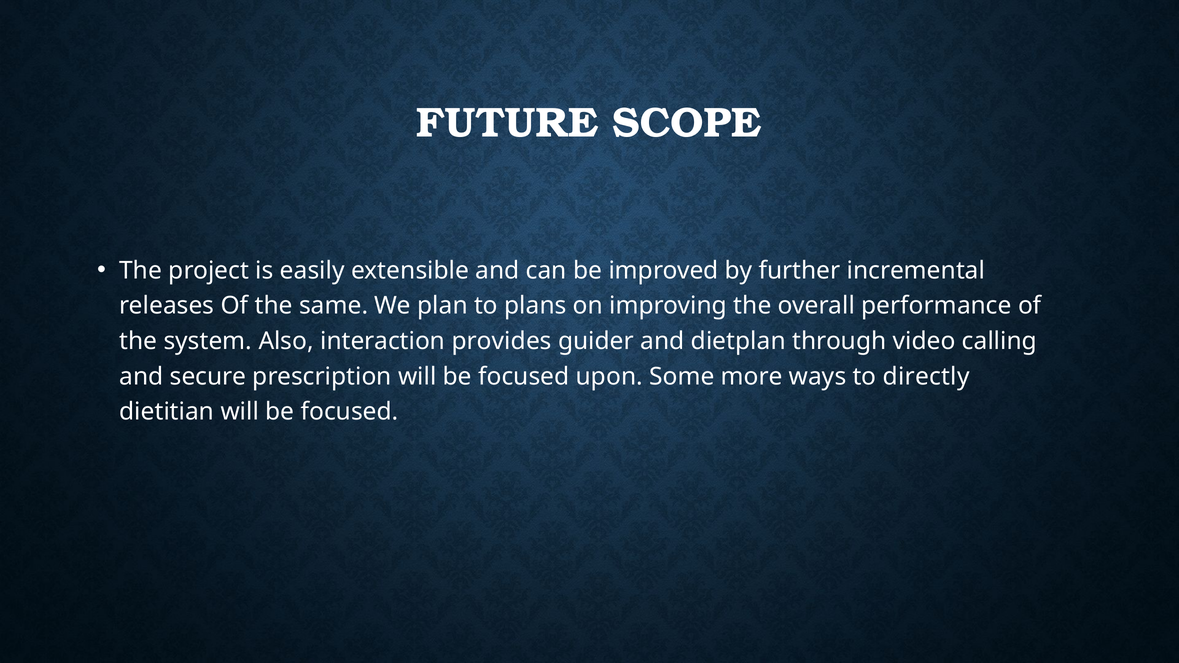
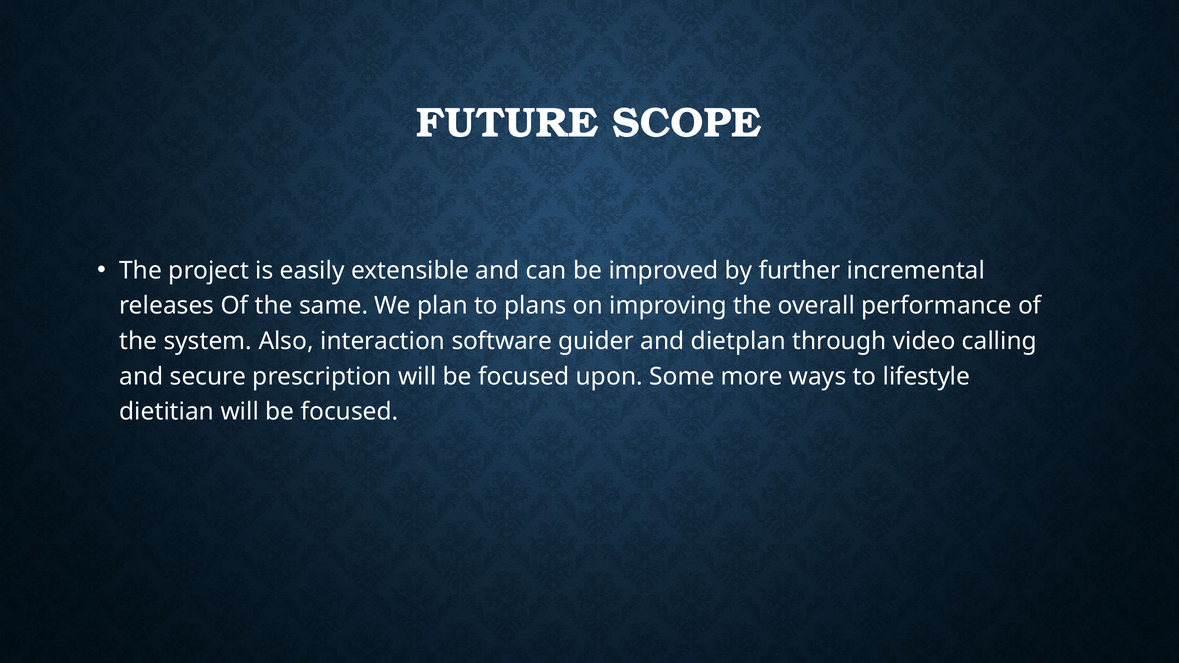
provides: provides -> software (502, 341)
directly: directly -> lifestyle (926, 377)
